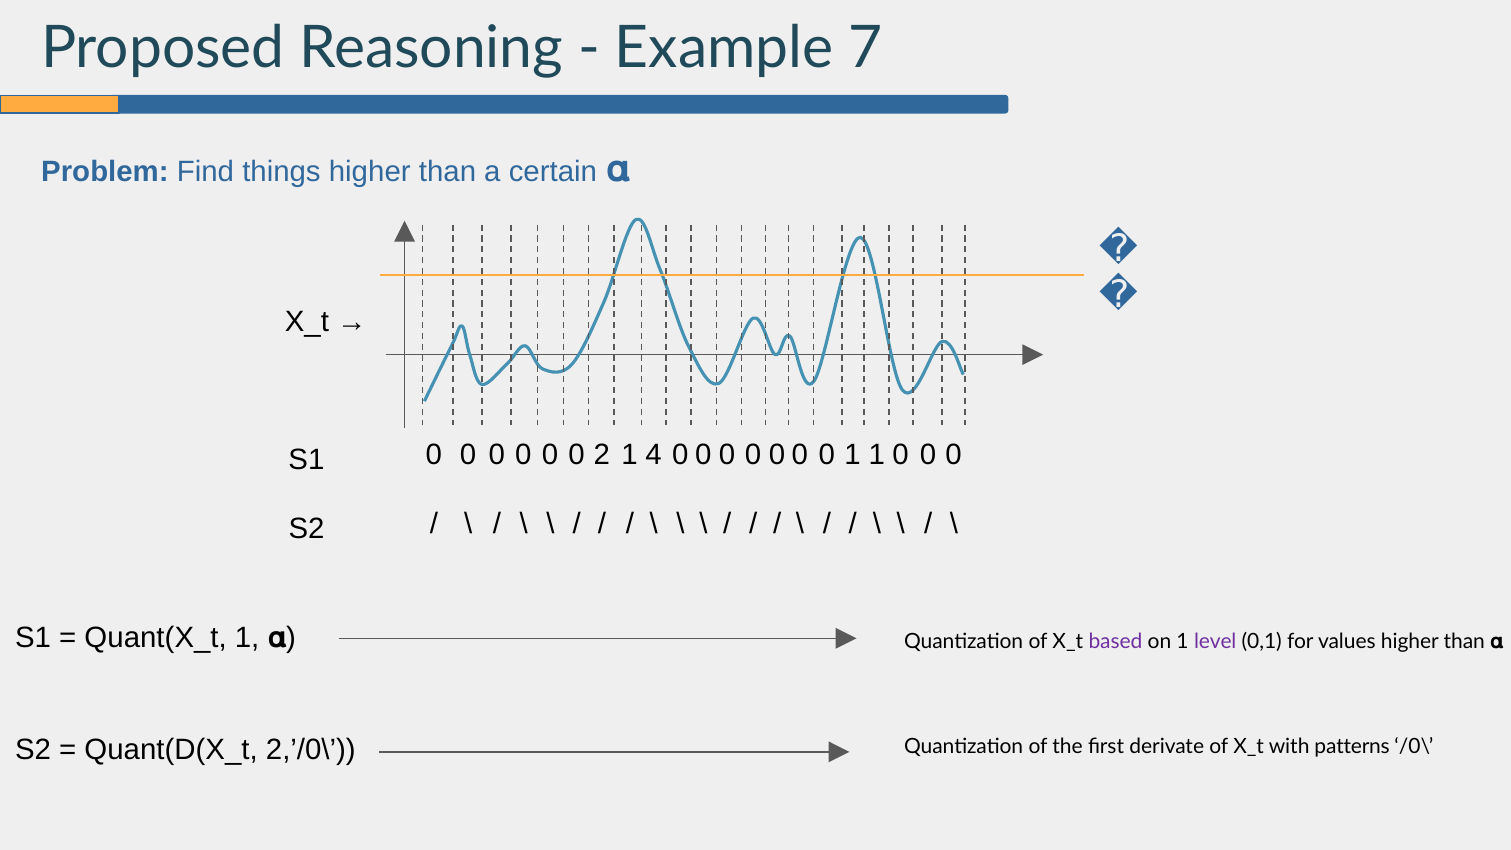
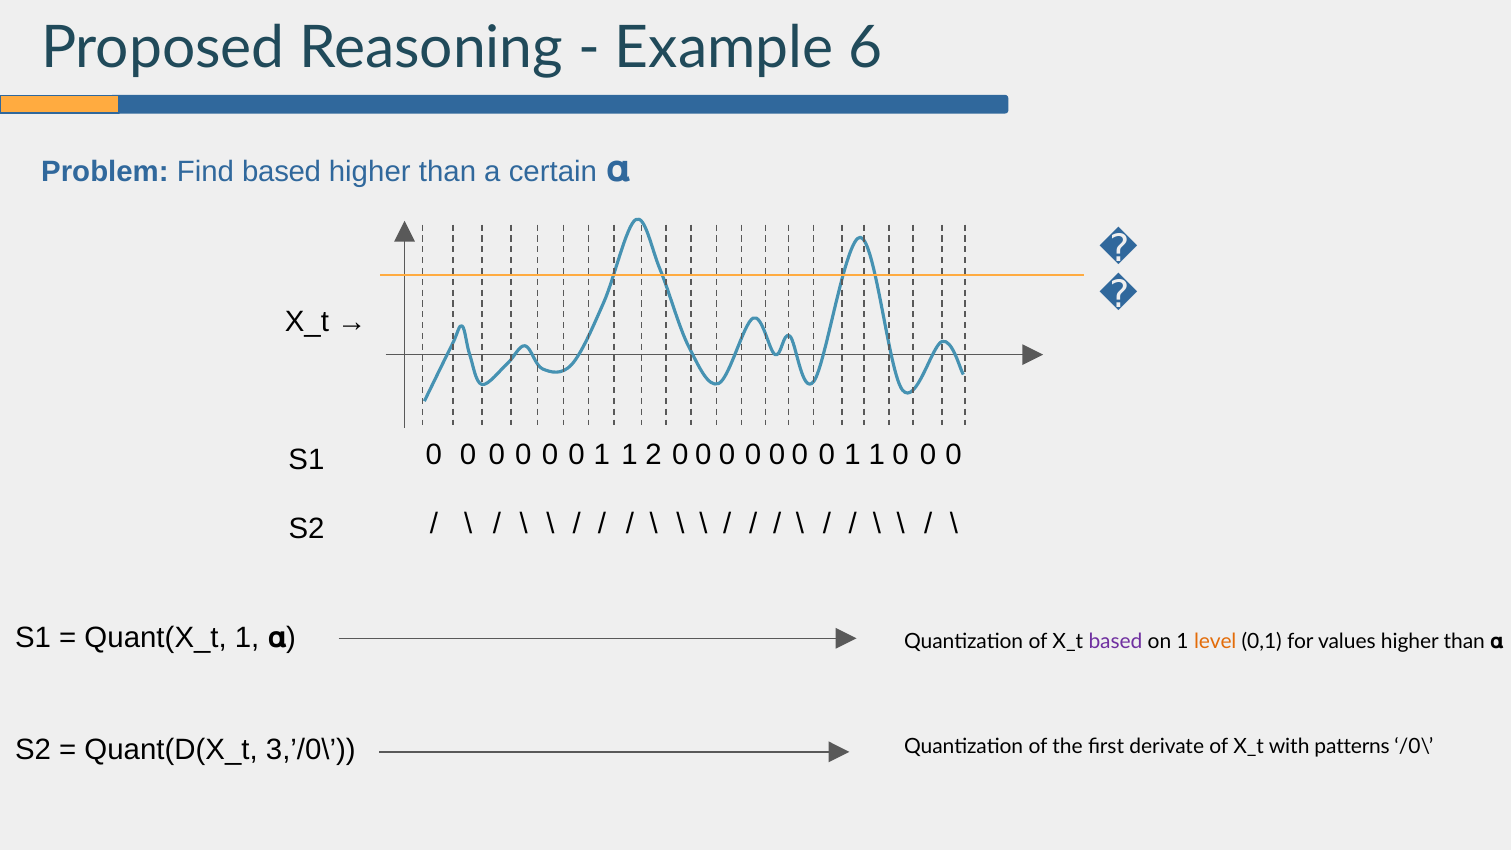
7: 7 -> 6 (865, 48)
Find things: things -> based (282, 172)
0 0 2: 2 -> 1 (602, 455)
4: 4 -> 2 (653, 455)
level colour: purple -> orange (1215, 642)
2,’/0\: 2,’/0\ -> 3,’/0\ (311, 749)
